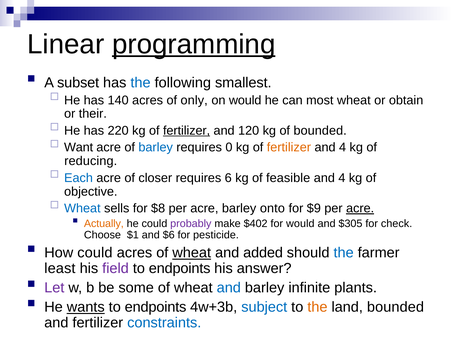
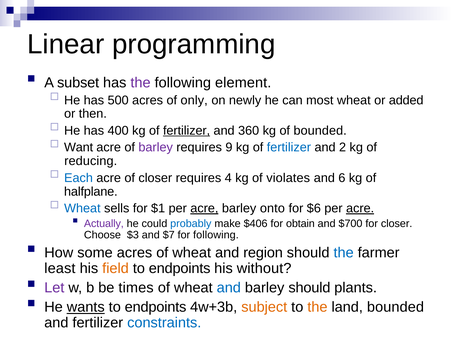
programming underline: present -> none (194, 44)
the colour: blue -> purple (140, 82)
smallest: smallest -> element (243, 82)
140: 140 -> 500 (118, 100)
on would: would -> newly (245, 100)
obtain: obtain -> added (406, 100)
their: their -> then (93, 114)
220: 220 -> 400 (118, 130)
120: 120 -> 360 (249, 130)
barley colour: blue -> purple (156, 147)
0: 0 -> 9 (229, 147)
fertilizer colour: orange -> blue (289, 147)
4: 4 -> 2 (343, 147)
6: 6 -> 4 (228, 178)
feasible: feasible -> violates (288, 178)
4: 4 -> 6 (342, 178)
objective: objective -> halfplane (91, 191)
$8: $8 -> $1 (158, 208)
acre underline: none -> present (204, 208)
$9: $9 -> $6 (314, 208)
Actually colour: orange -> purple (104, 223)
probably colour: purple -> blue (191, 223)
$402: $402 -> $406 (256, 223)
for would: would -> obtain (300, 223)
$305: $305 -> $700 (350, 223)
for check: check -> closer (397, 223)
$1: $1 -> $3 (133, 235)
$6: $6 -> $7 (169, 235)
for pesticide: pesticide -> following (216, 235)
How could: could -> some (95, 252)
wheat underline: present -> none (192, 252)
added: added -> region (263, 252)
field colour: purple -> orange (116, 268)
answer: answer -> without (264, 268)
some: some -> times (136, 287)
barley infinite: infinite -> should (309, 287)
subject colour: blue -> orange (264, 307)
